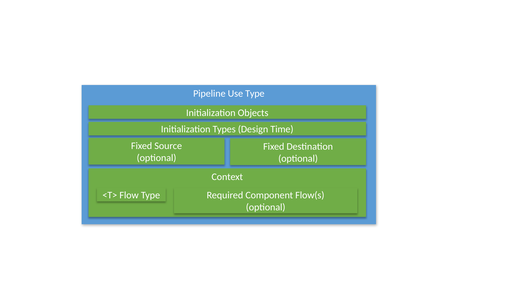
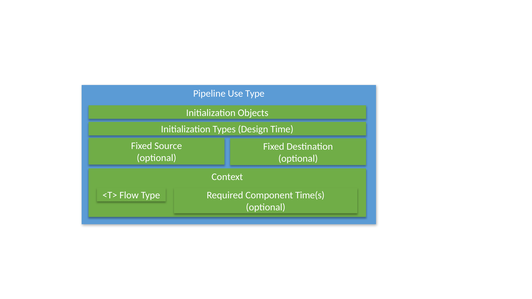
Flow(s: Flow(s -> Time(s (310, 195)
